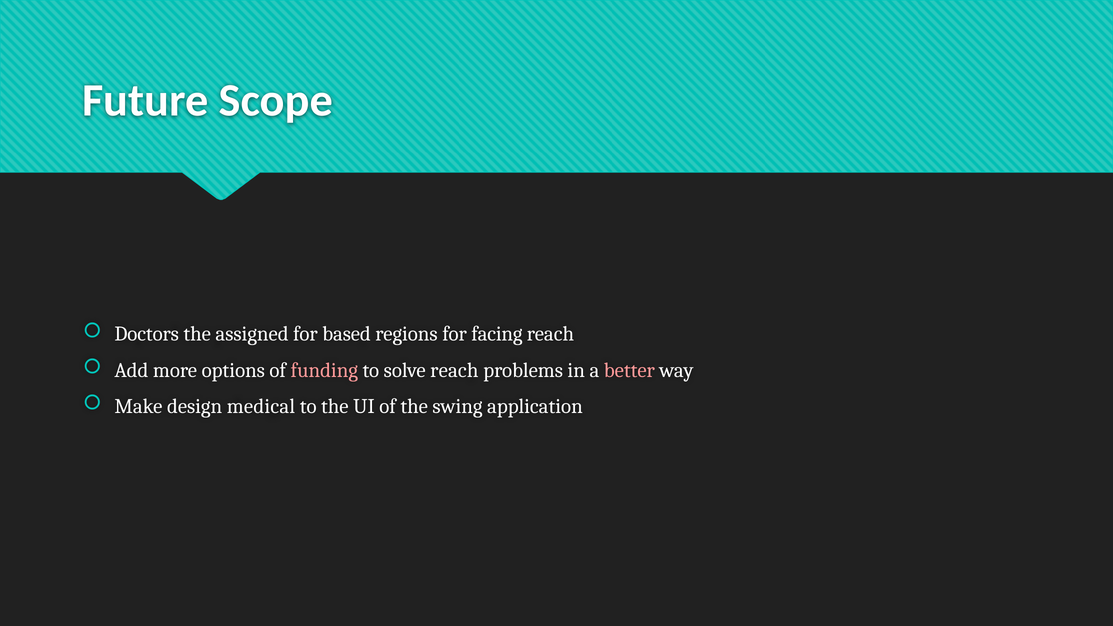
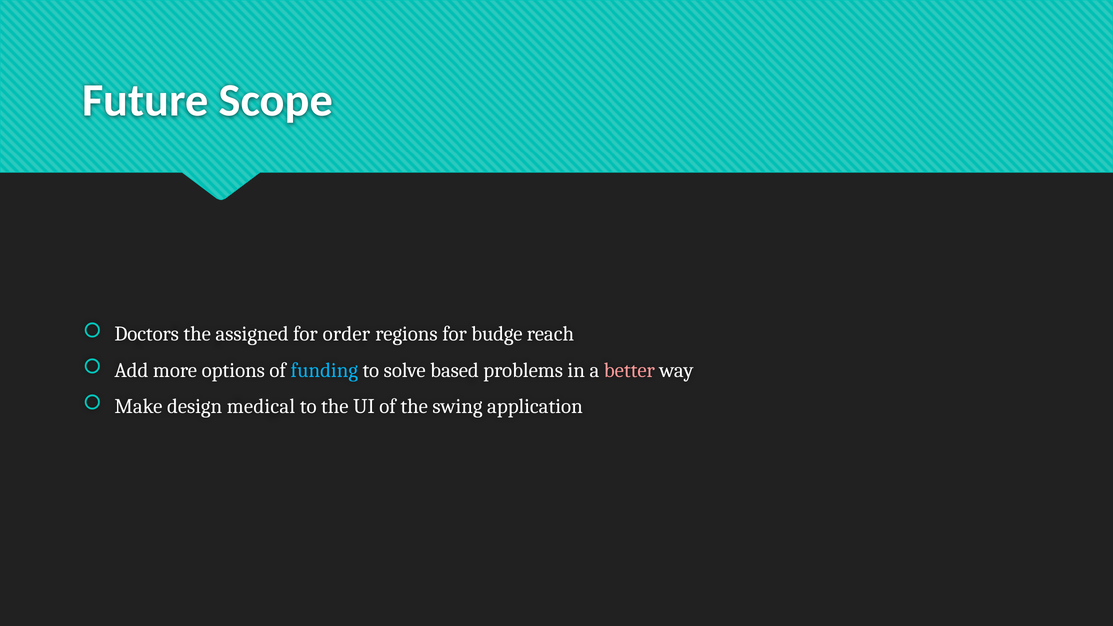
based: based -> order (346, 334)
facing: facing -> budge (497, 334)
funding colour: pink -> light blue (324, 370)
solve reach: reach -> based (454, 370)
